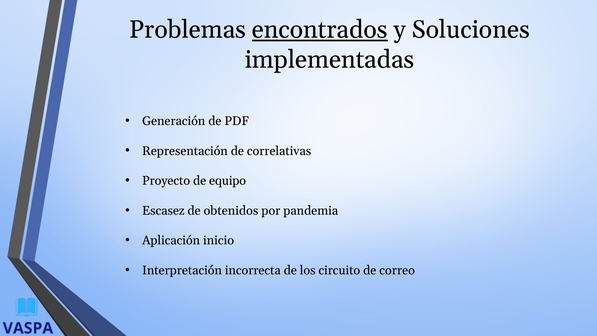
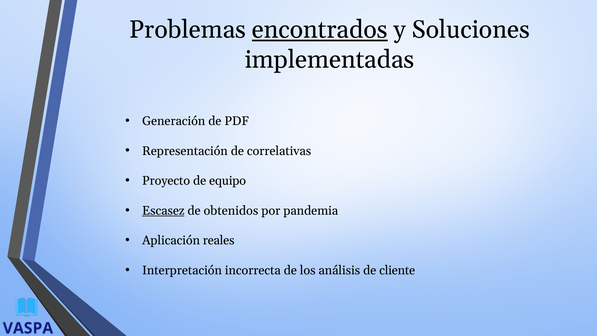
Escasez underline: none -> present (163, 211)
inicio: inicio -> reales (219, 240)
circuito: circuito -> análisis (339, 270)
correo: correo -> cliente (397, 270)
